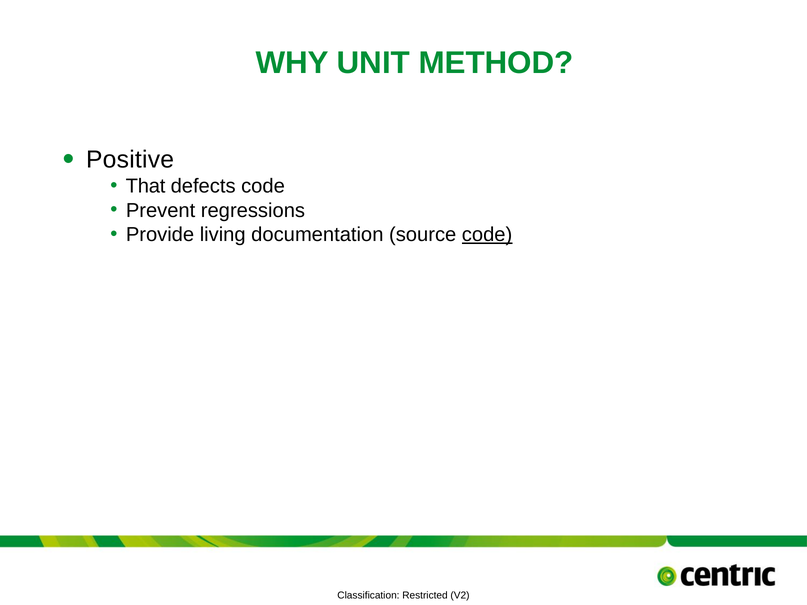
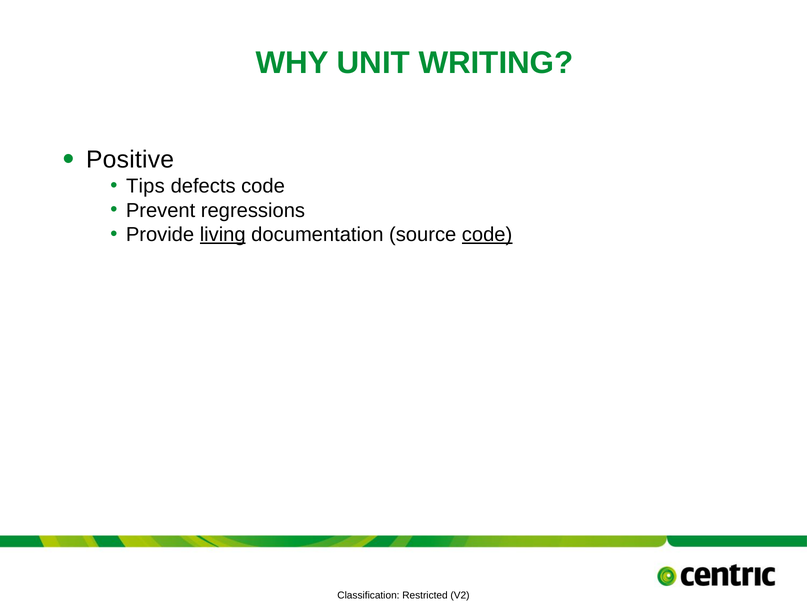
METHOD: METHOD -> WRITING (496, 63)
That: That -> Tips (145, 186)
living underline: none -> present (223, 235)
